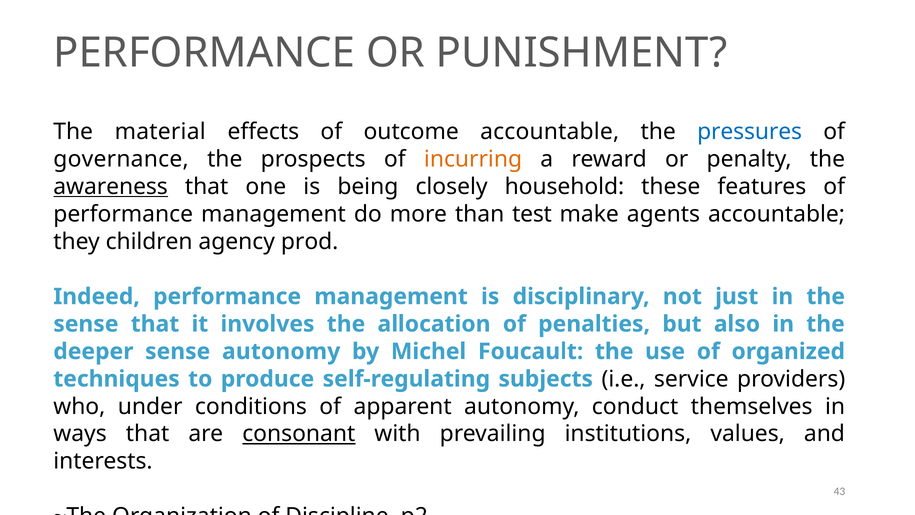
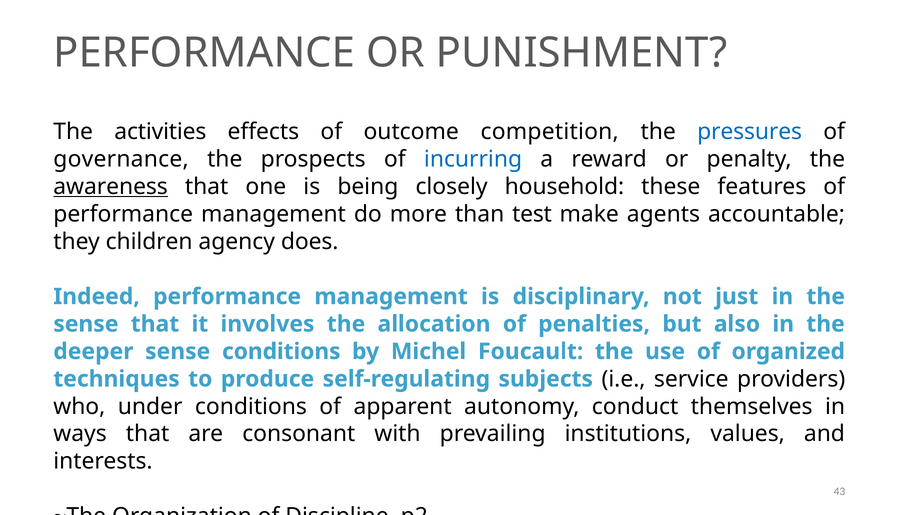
material: material -> activities (160, 132)
outcome accountable: accountable -> competition (550, 132)
incurring colour: orange -> blue (473, 159)
prod: prod -> does (310, 241)
sense autonomy: autonomy -> conditions (281, 351)
consonant underline: present -> none (299, 434)
